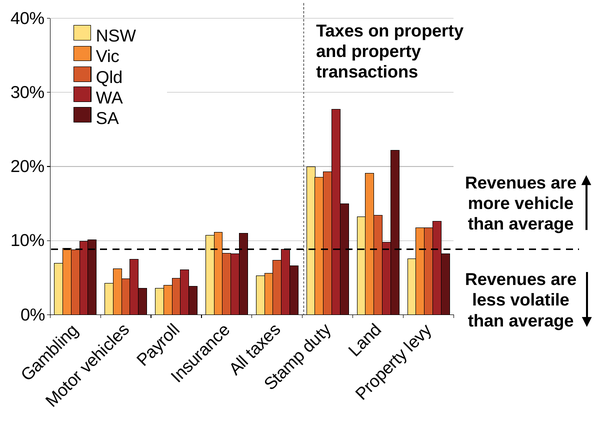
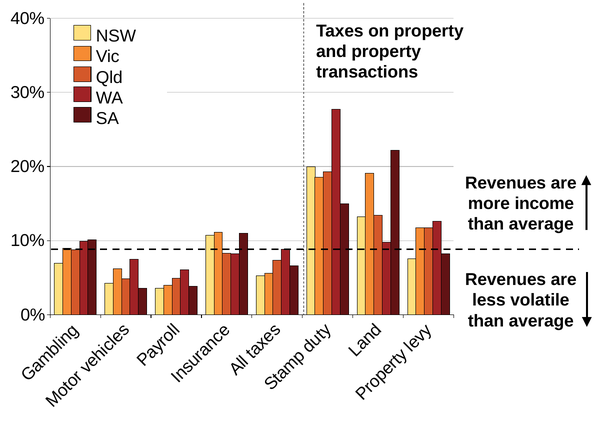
vehicle: vehicle -> income (544, 204)
